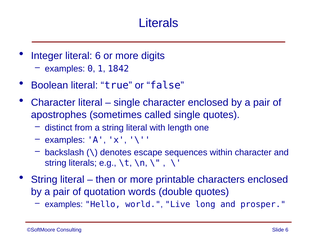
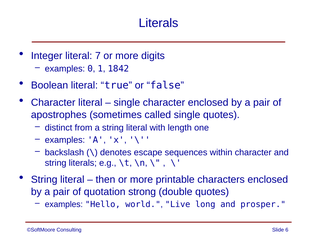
literal 6: 6 -> 7 (98, 56)
words: words -> strong (142, 191)
